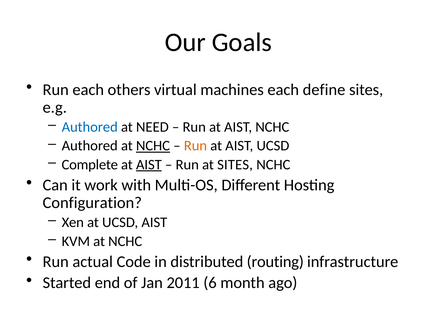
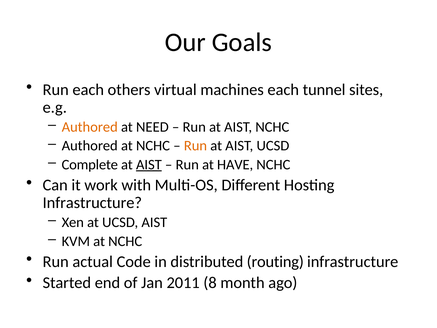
define: define -> tunnel (324, 90)
Authored colour: blue -> orange (90, 127)
NCHC underline: present -> none (153, 146)
at SITES: SITES -> HAVE (235, 165)
Configuration: Configuration -> Infrastructure (92, 203)
6: 6 -> 8 (210, 283)
